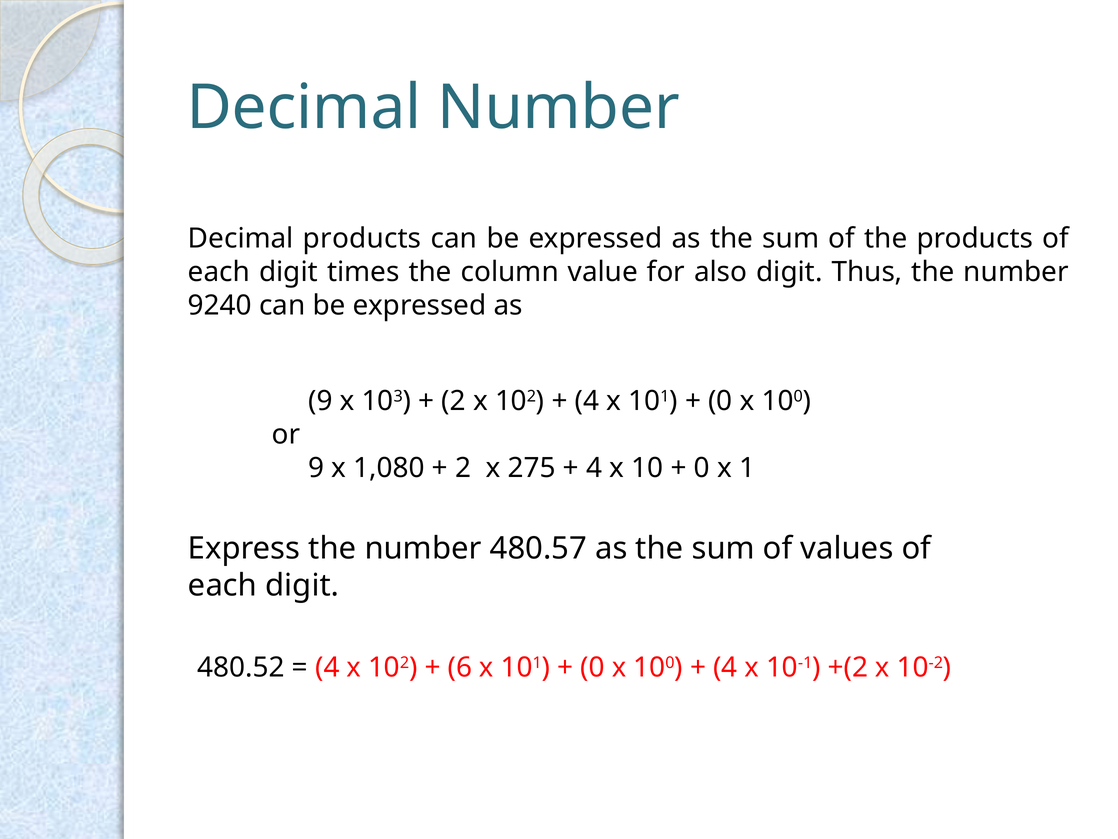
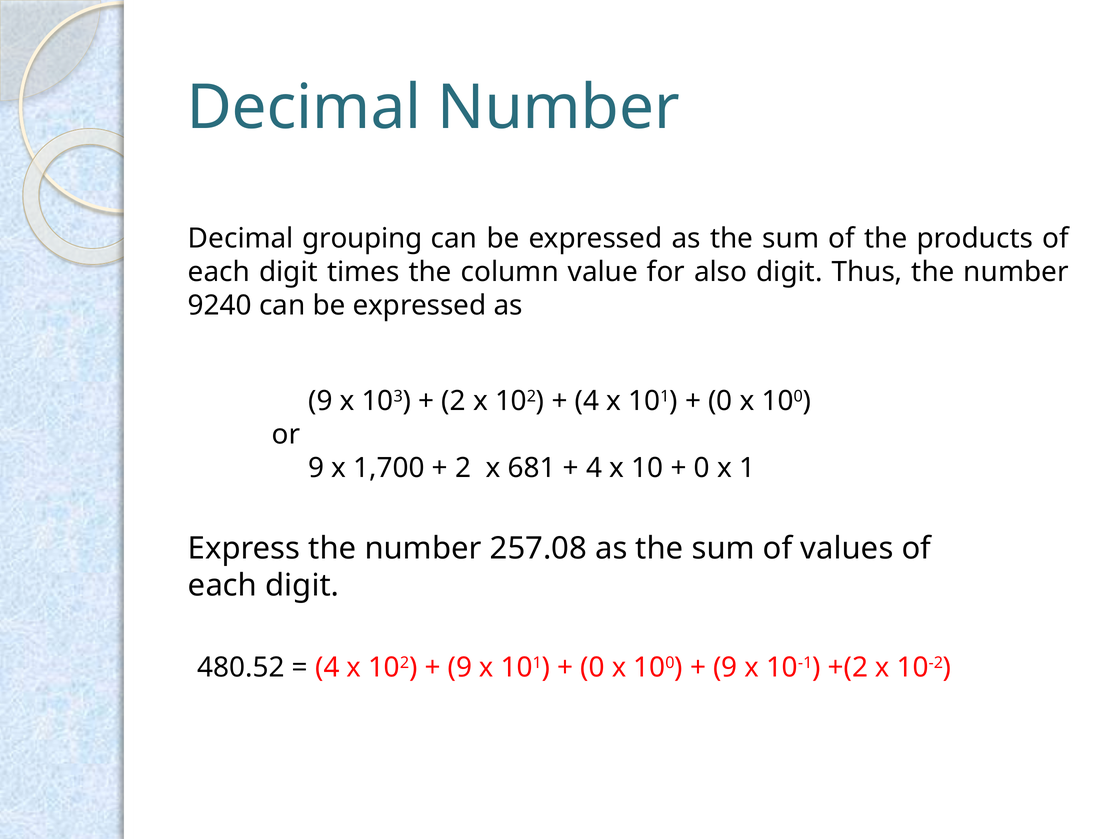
Decimal products: products -> grouping (362, 238)
1,080: 1,080 -> 1,700 (389, 468)
275: 275 -> 681 (532, 468)
480.57: 480.57 -> 257.08 (538, 548)
6: 6 -> 9 (460, 667)
4: 4 -> 9 (725, 667)
